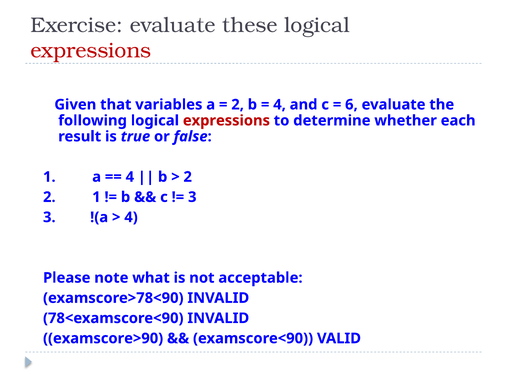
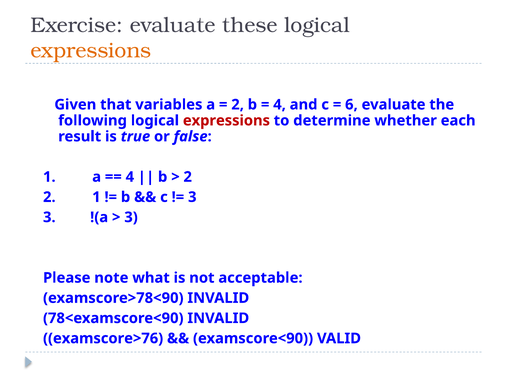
expressions colour: red -> orange (91, 50)
4: 4 -> 3 (131, 217)
examscore>90: examscore>90 -> examscore>76 (103, 339)
